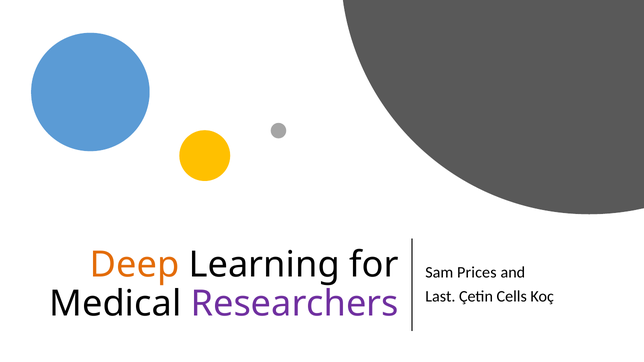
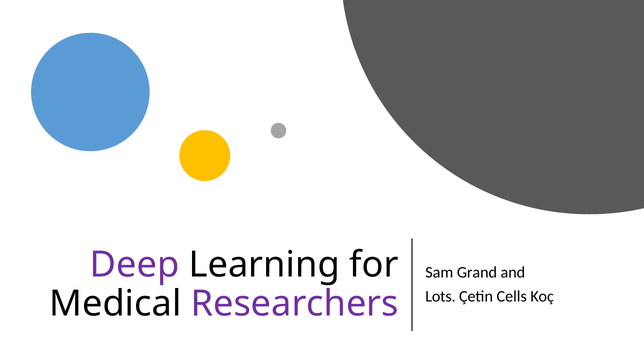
Deep colour: orange -> purple (135, 265)
Prices: Prices -> Grand (477, 273)
Last: Last -> Lots (440, 297)
